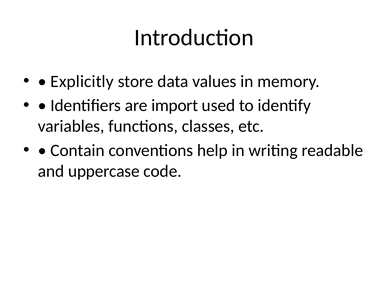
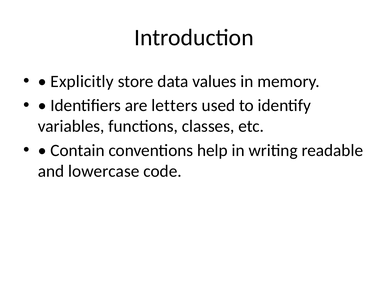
import: import -> letters (175, 106)
uppercase: uppercase -> lowercase (104, 171)
